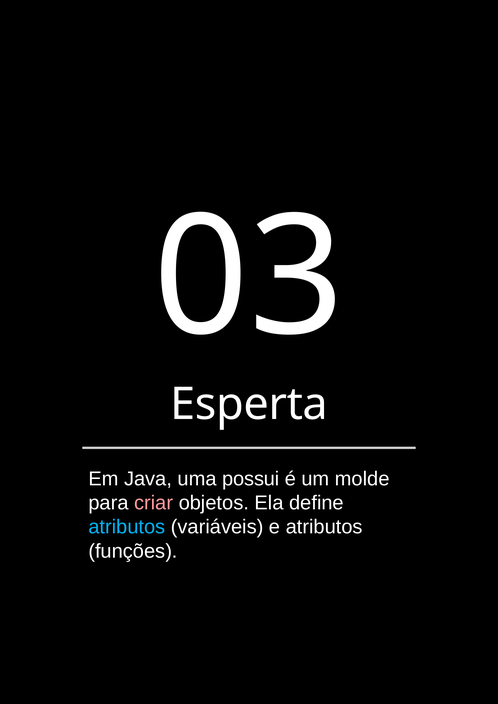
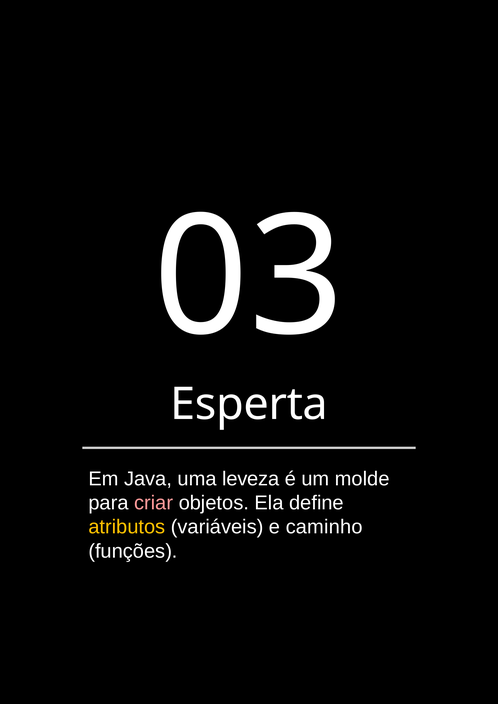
possui: possui -> leveza (251, 479)
atributos colour: light blue -> yellow (127, 527)
e atributos: atributos -> caminho (324, 527)
